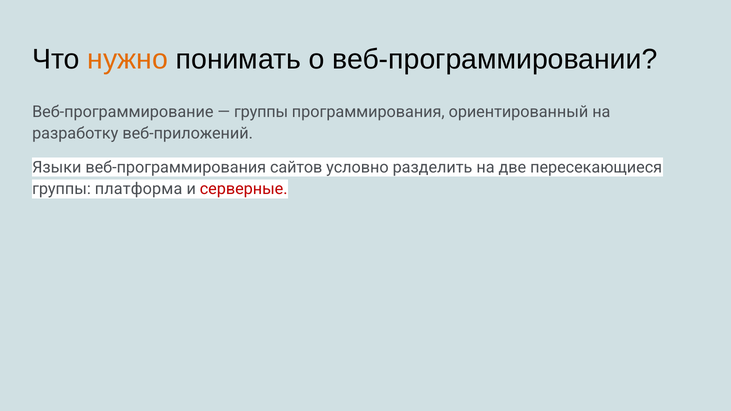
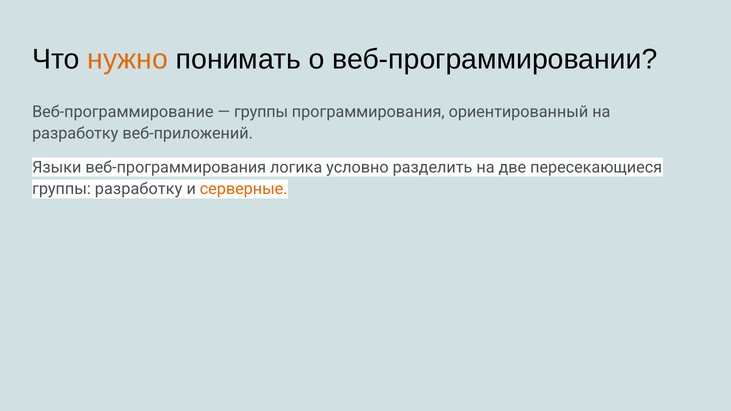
сайтов: сайтов -> логика (296, 167)
группы платформа: платформа -> разработку (139, 189)
серверные colour: red -> orange (244, 189)
